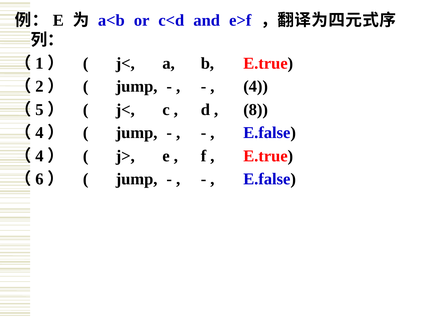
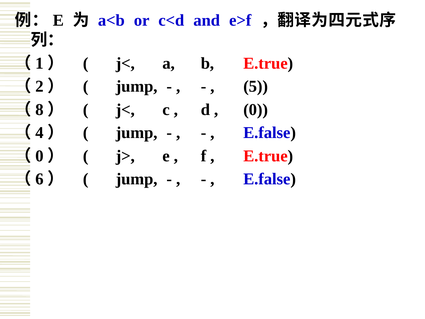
4: 4 -> 5 (256, 86)
5: 5 -> 8 (39, 110)
8: 8 -> 0 (256, 110)
4: 4 -> 0 (39, 156)
